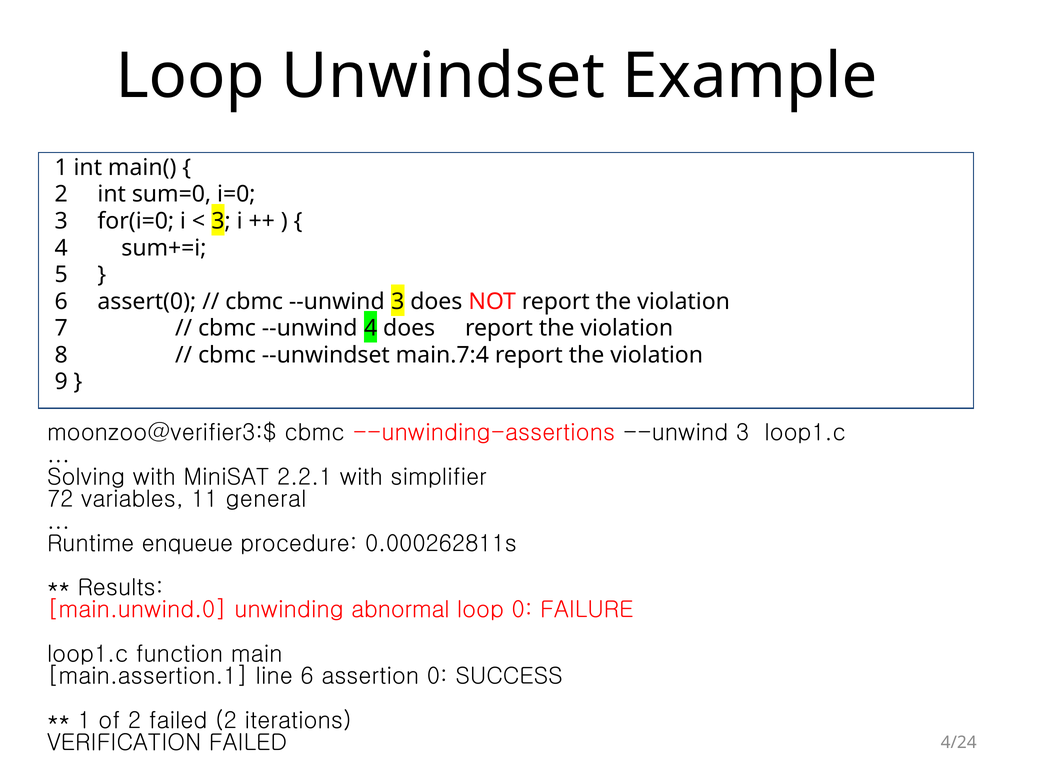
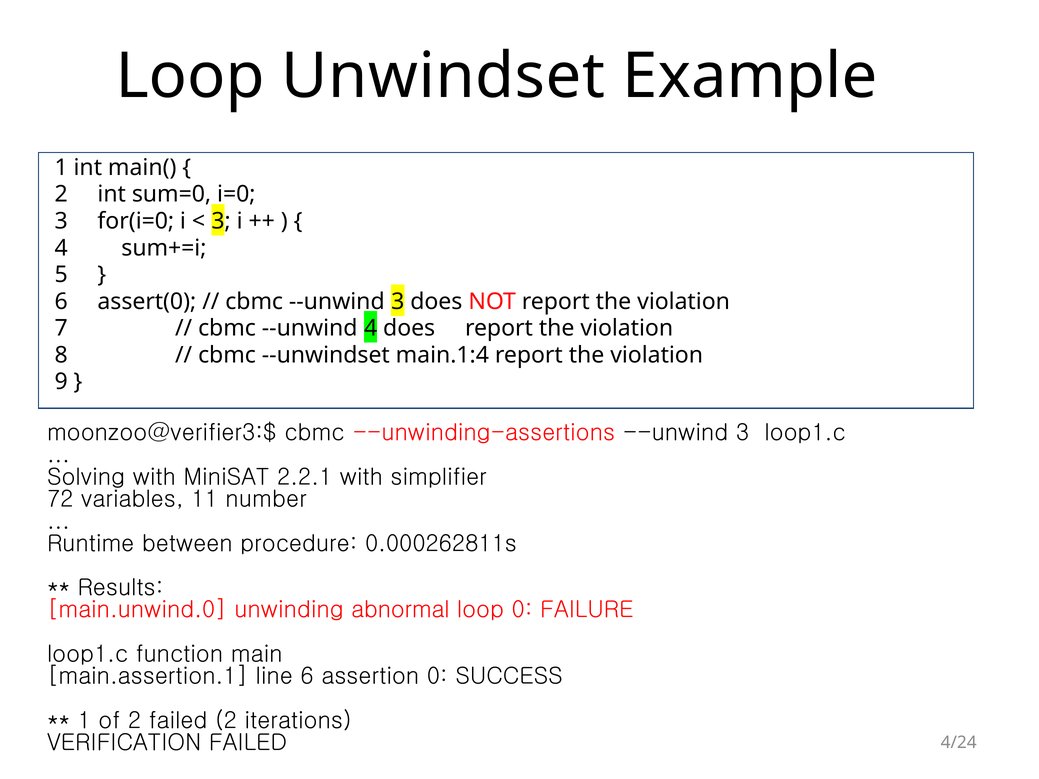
main.7:4: main.7:4 -> main.1:4 (442, 355)
general: general -> number (266, 499)
enqueue: enqueue -> between (187, 544)
